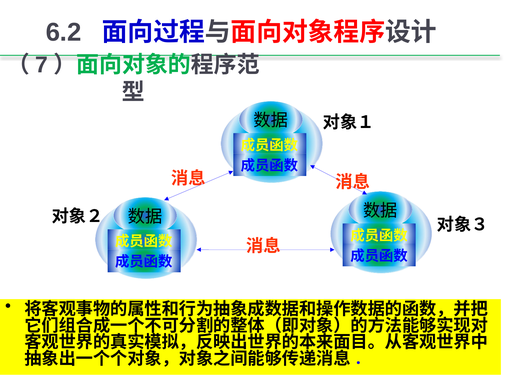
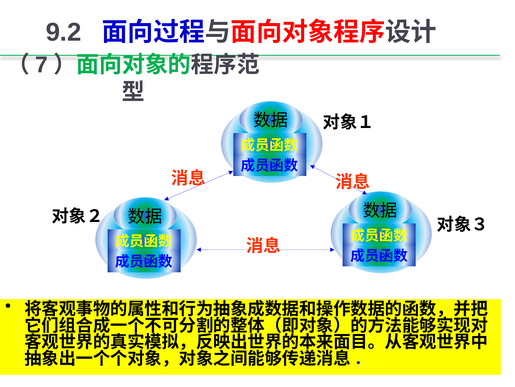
6.2: 6.2 -> 9.2 (64, 32)
